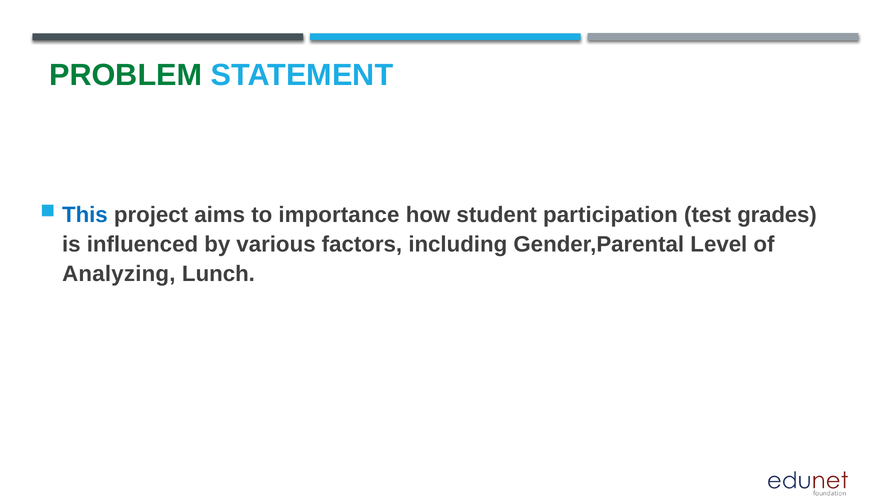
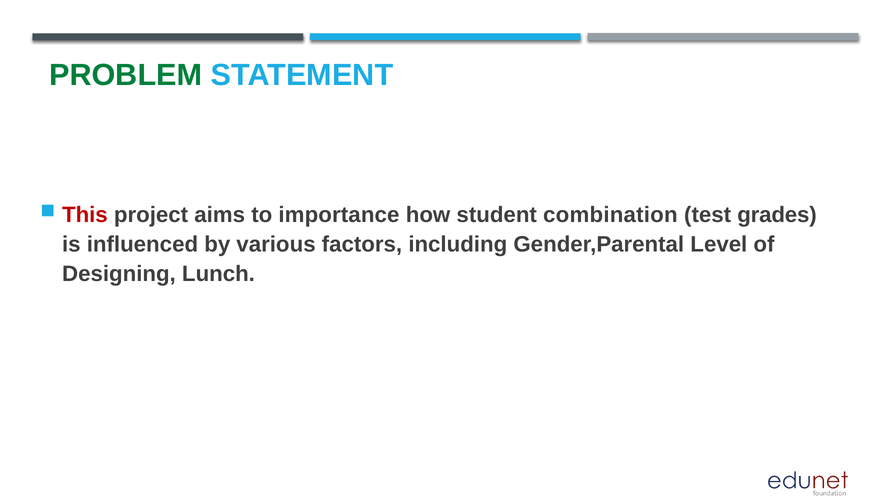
This colour: blue -> red (85, 215)
participation: participation -> combination (610, 215)
Analyzing: Analyzing -> Designing (119, 274)
